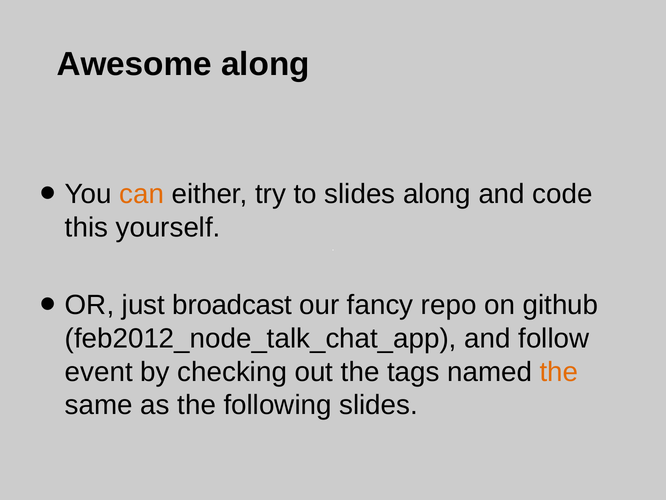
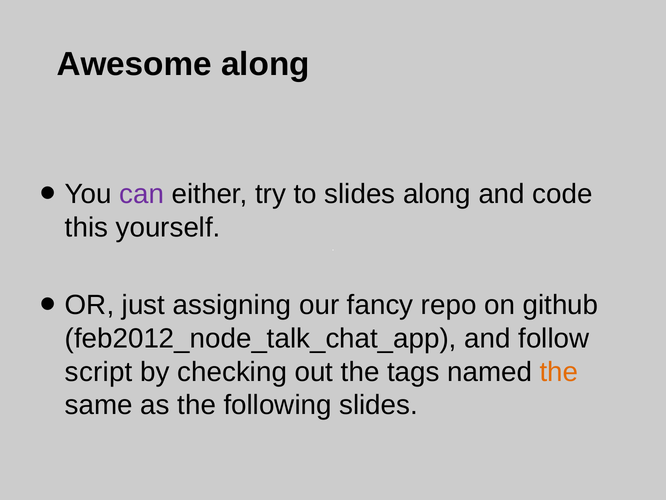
can colour: orange -> purple (142, 194)
broadcast: broadcast -> assigning (232, 305)
event: event -> script (99, 372)
